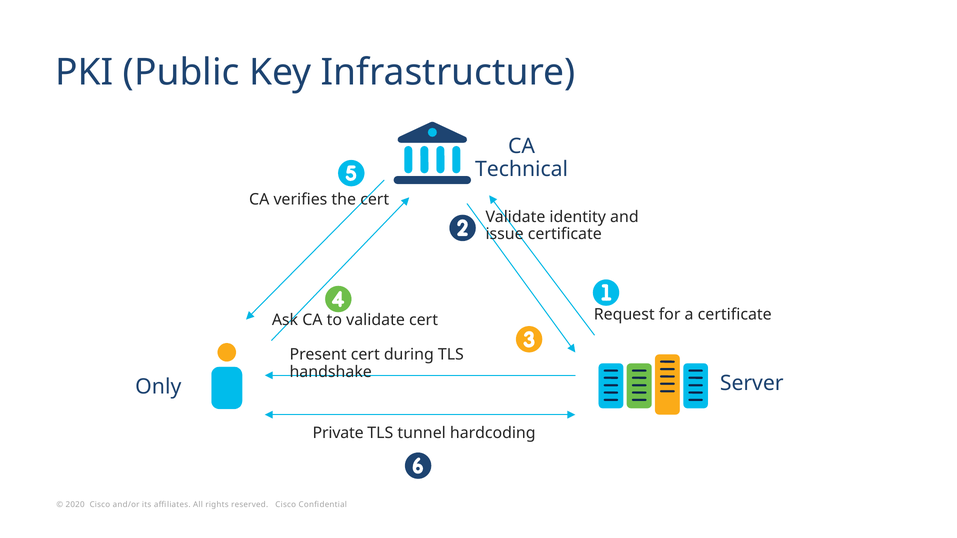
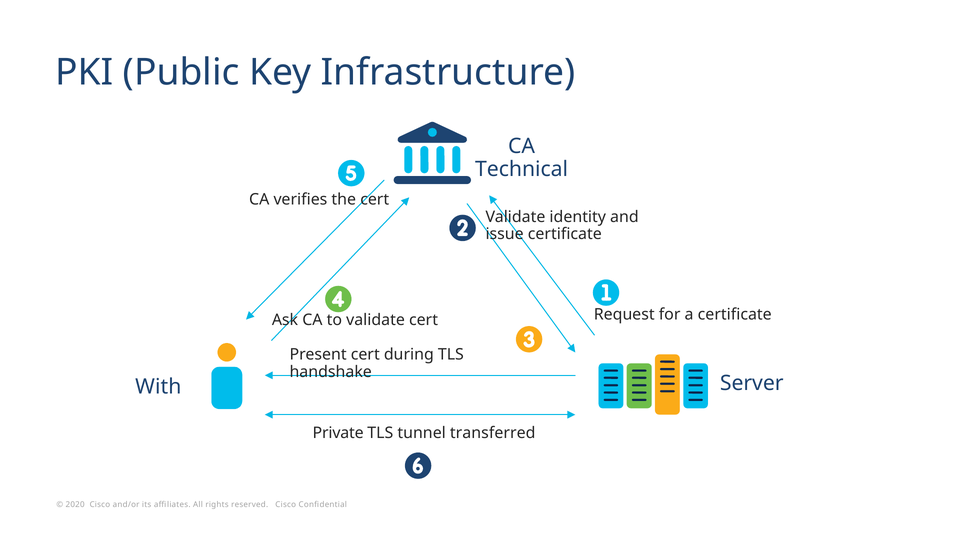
Only: Only -> With (158, 387)
hardcoding: hardcoding -> transferred (493, 433)
